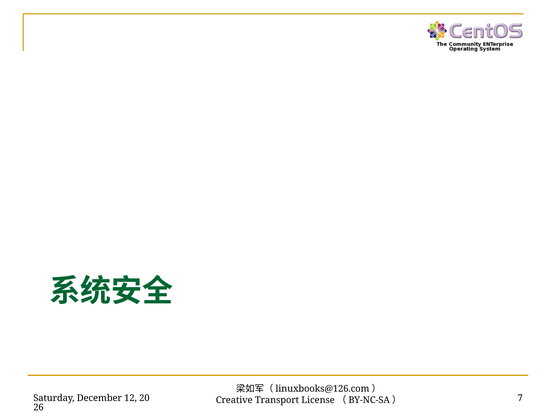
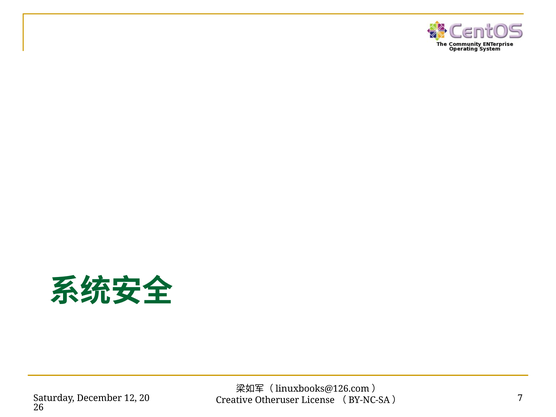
Transport: Transport -> Otheruser (277, 400)
